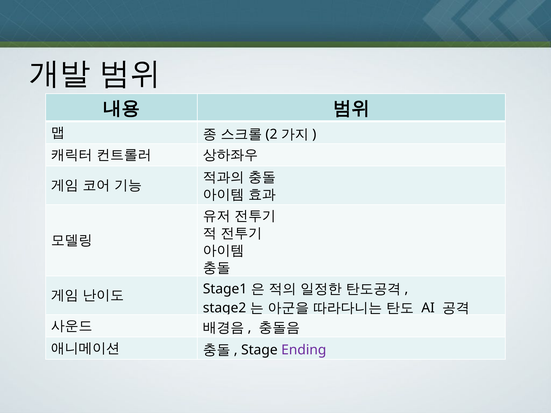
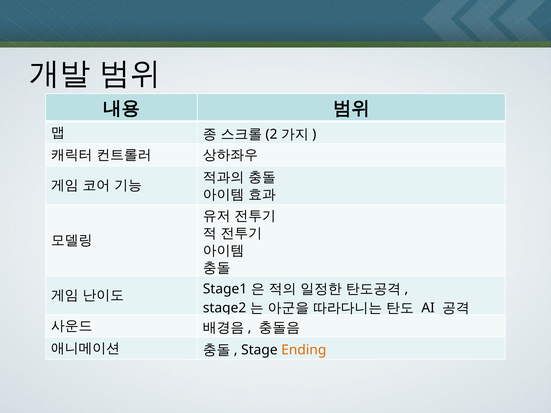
Ending colour: purple -> orange (304, 350)
